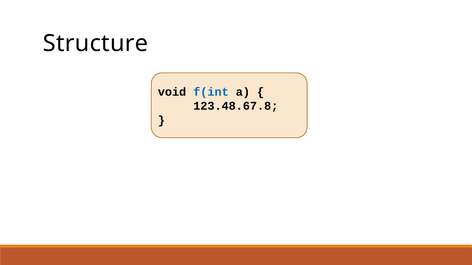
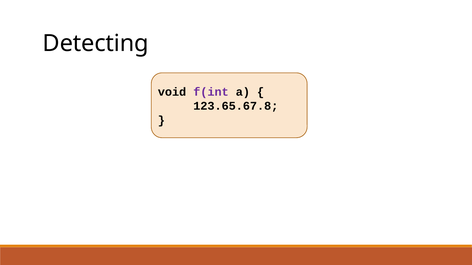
Structure: Structure -> Detecting (96, 43)
f(int colour: blue -> purple (211, 92)
123.48.67.8: 123.48.67.8 -> 123.65.67.8 (236, 106)
